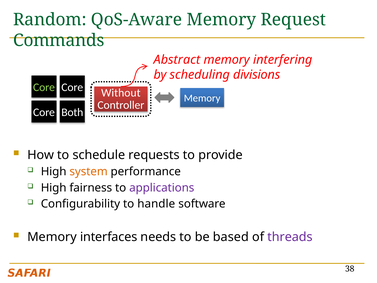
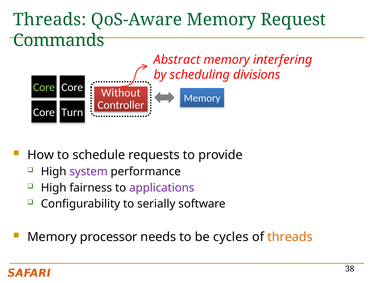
Random: Random -> Threads (50, 20)
Both: Both -> Turn (72, 112)
system colour: orange -> purple (89, 171)
handle: handle -> serially (156, 204)
interfaces: interfaces -> processor (109, 237)
based: based -> cycles (231, 237)
threads colour: purple -> orange (290, 237)
